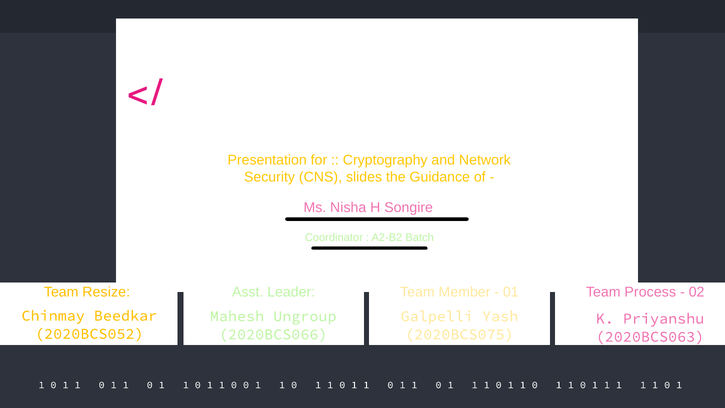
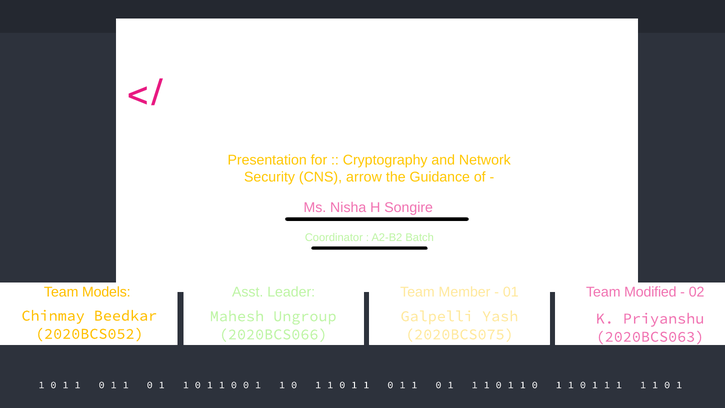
slides: slides -> arrow (364, 177)
Resize: Resize -> Models (106, 292)
Process: Process -> Modified (650, 292)
